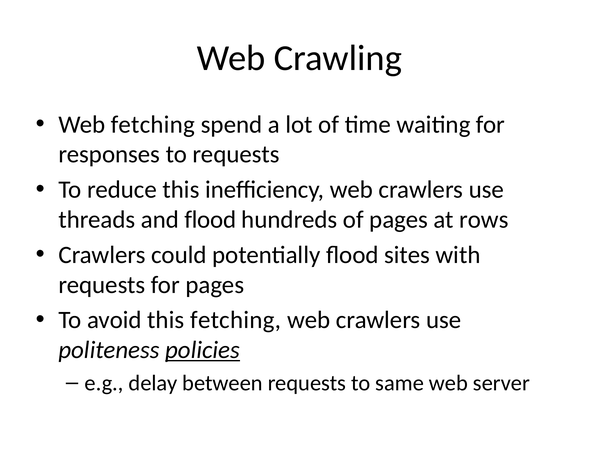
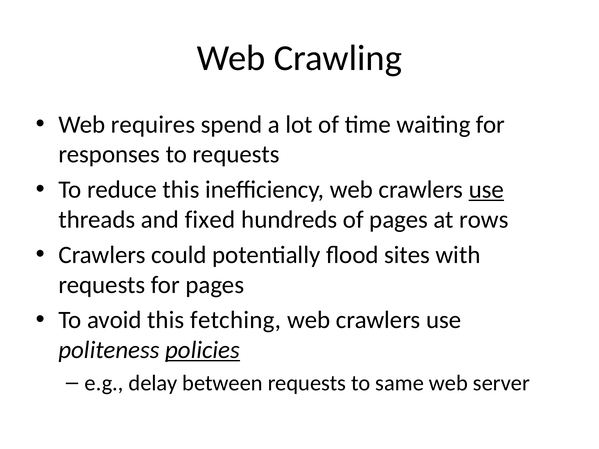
Web fetching: fetching -> requires (153, 125)
use underline: none -> present (486, 190)
and flood: flood -> fixed (210, 220)
